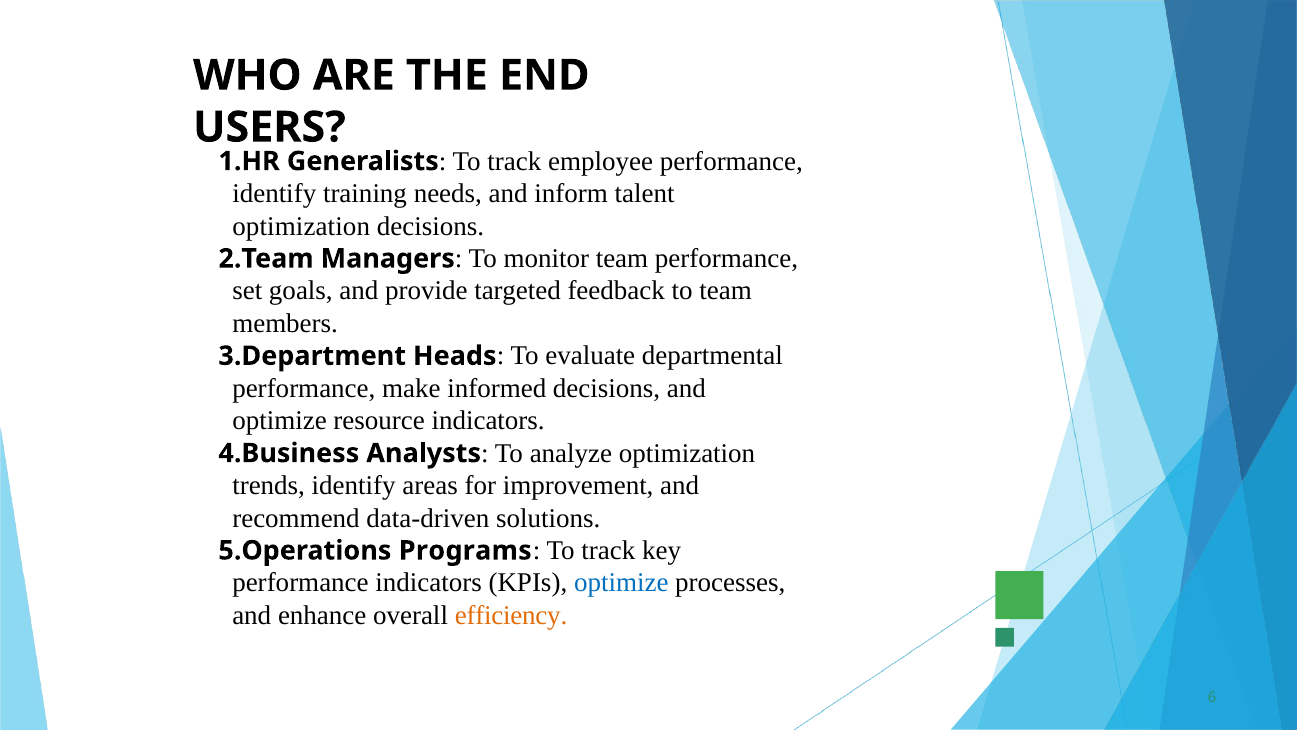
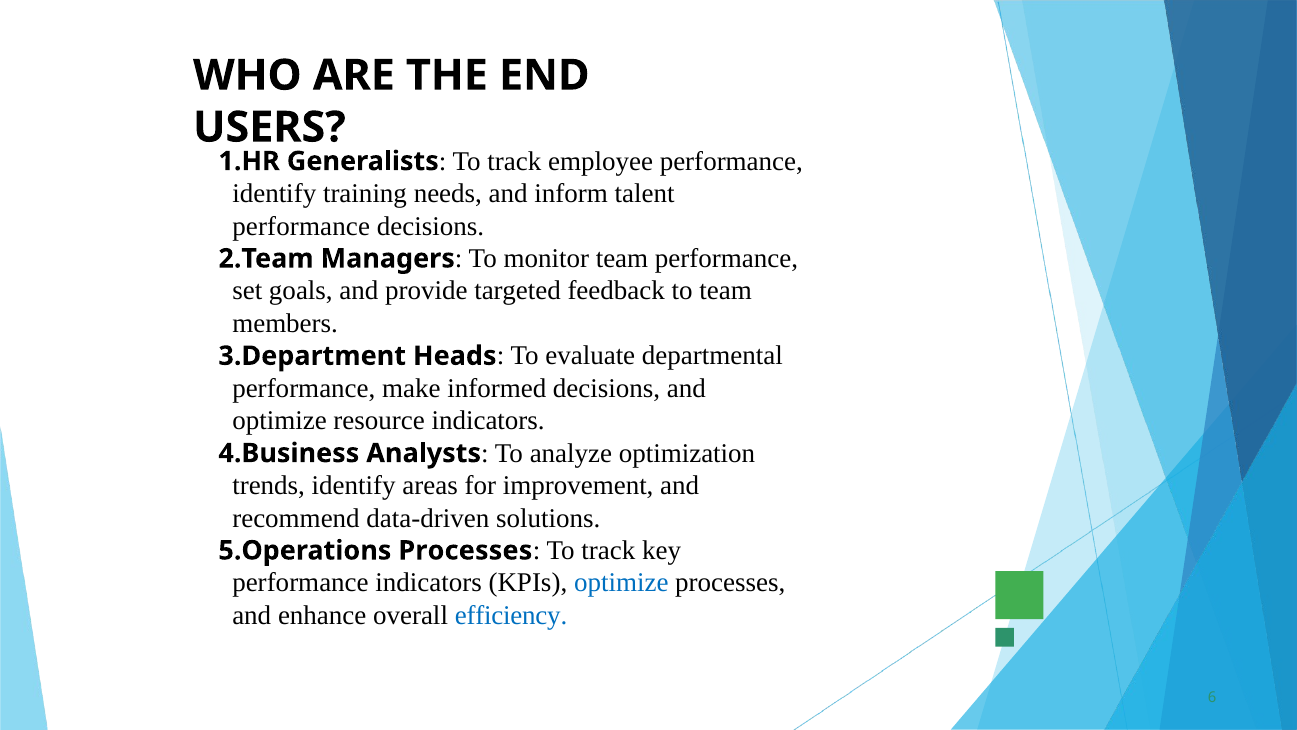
optimization: optimization -> performance (301, 226)
Programs: Programs -> Processes (465, 550)
efficiency colour: orange -> blue (511, 615)
